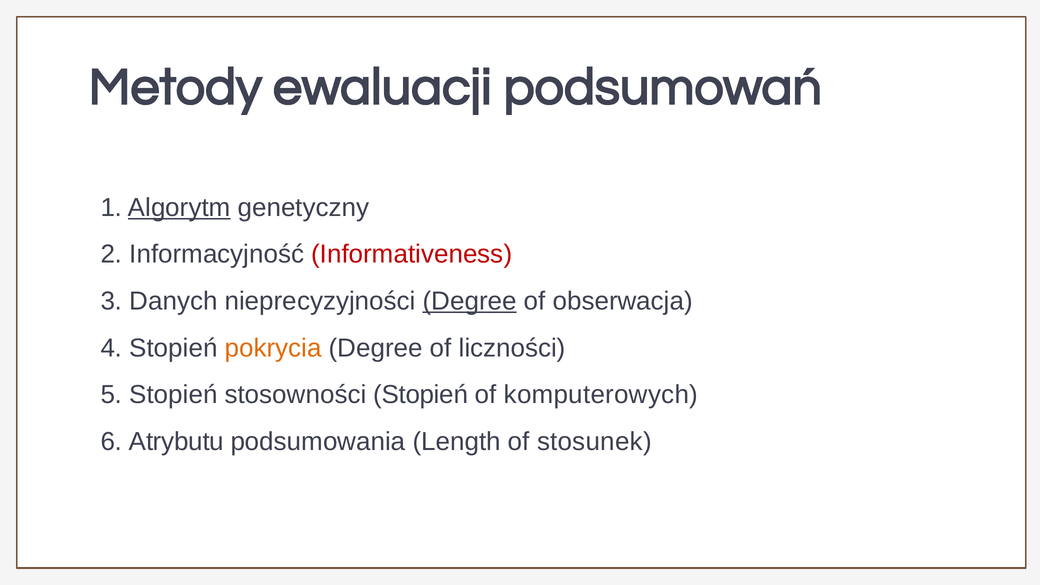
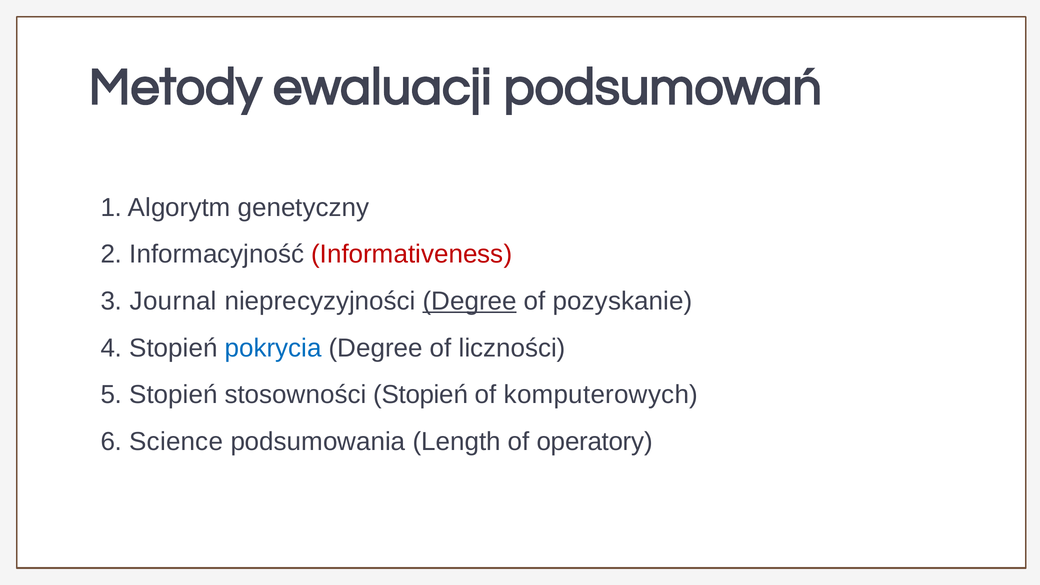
Algorytm underline: present -> none (179, 208)
Danych: Danych -> Journal (173, 301)
obserwacja: obserwacja -> pozyskanie (623, 301)
pokrycia colour: orange -> blue (273, 348)
Atrybutu: Atrybutu -> Science (176, 442)
stosunek: stosunek -> operatory (595, 442)
